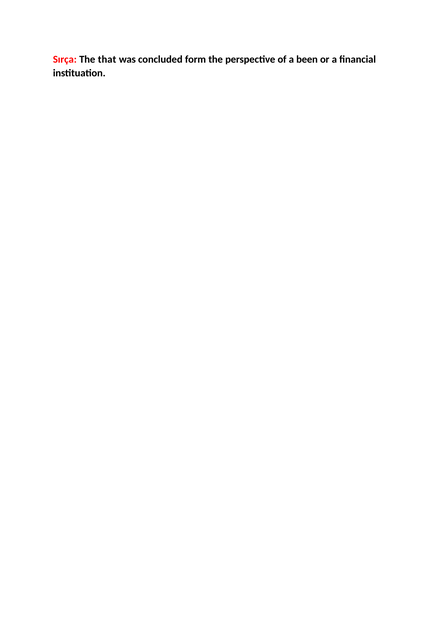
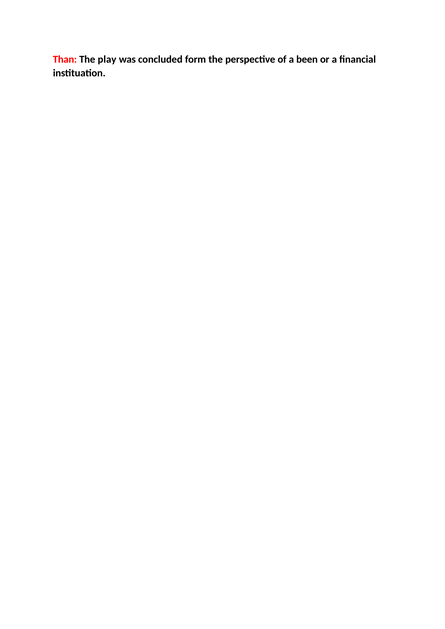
Sırça: Sırça -> Than (65, 59)
that: that -> play (107, 59)
